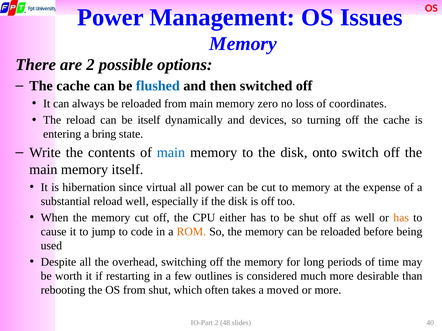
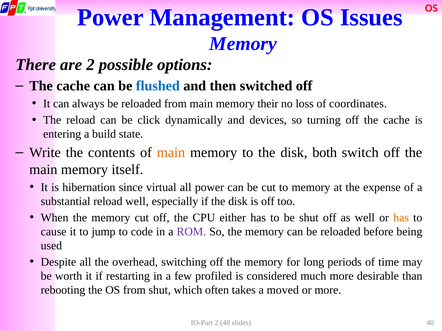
zero: zero -> their (268, 104)
be itself: itself -> click (149, 120)
bring: bring -> build (104, 134)
main colour: blue -> orange (171, 153)
onto: onto -> both (325, 153)
ROM colour: orange -> purple (191, 232)
outlines: outlines -> profiled (214, 276)
